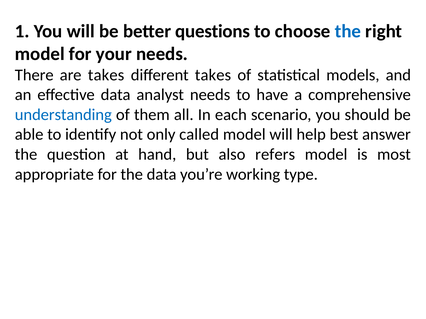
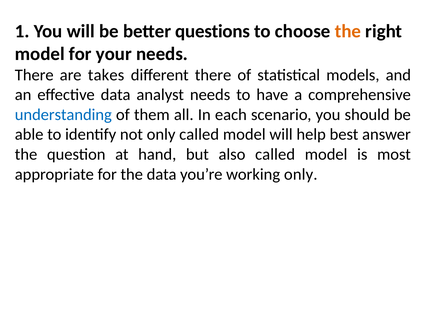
the colour: blue -> orange (348, 31)
different takes: takes -> there (213, 75)
also refers: refers -> called (275, 155)
working type: type -> only (301, 175)
